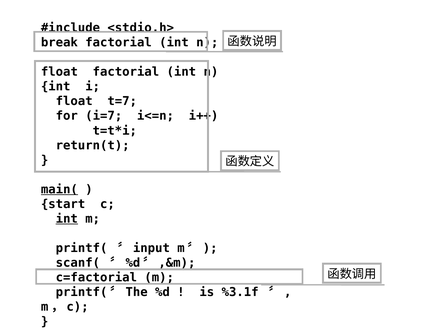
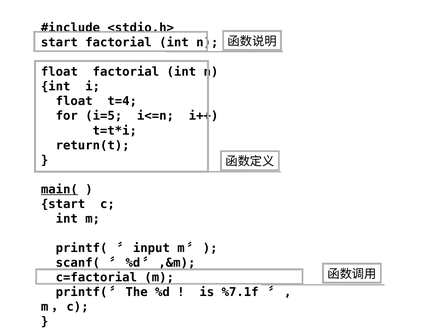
break: break -> start (59, 43)
t=7: t=7 -> t=4 (122, 102)
i=7: i=7 -> i=5 (104, 116)
int underline: present -> none (67, 219)
%3.1f: %3.1f -> %7.1f (240, 293)
